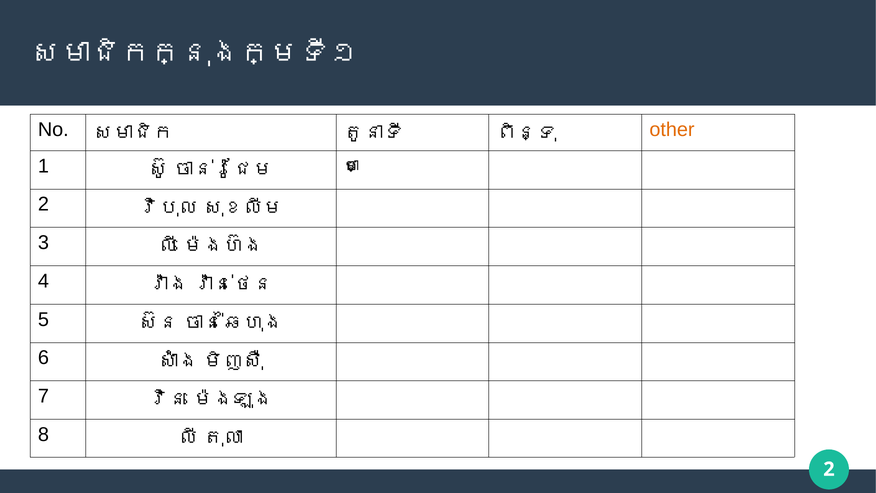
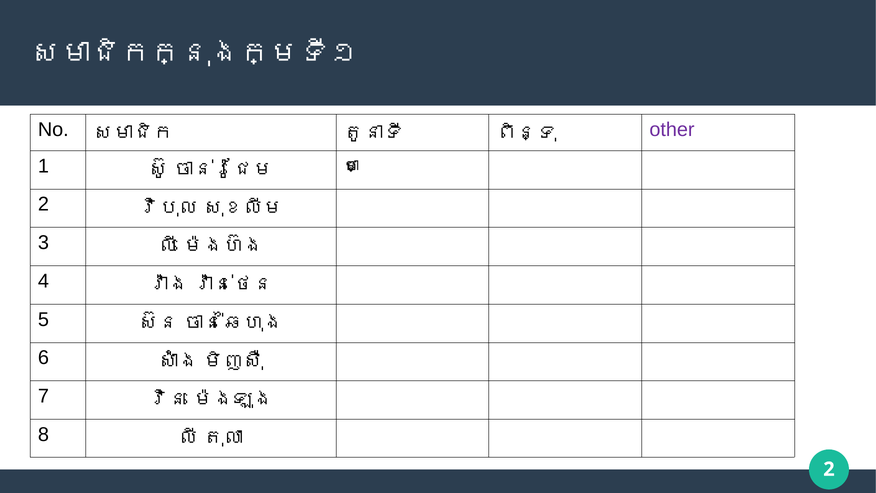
other colour: orange -> purple (672, 129)
